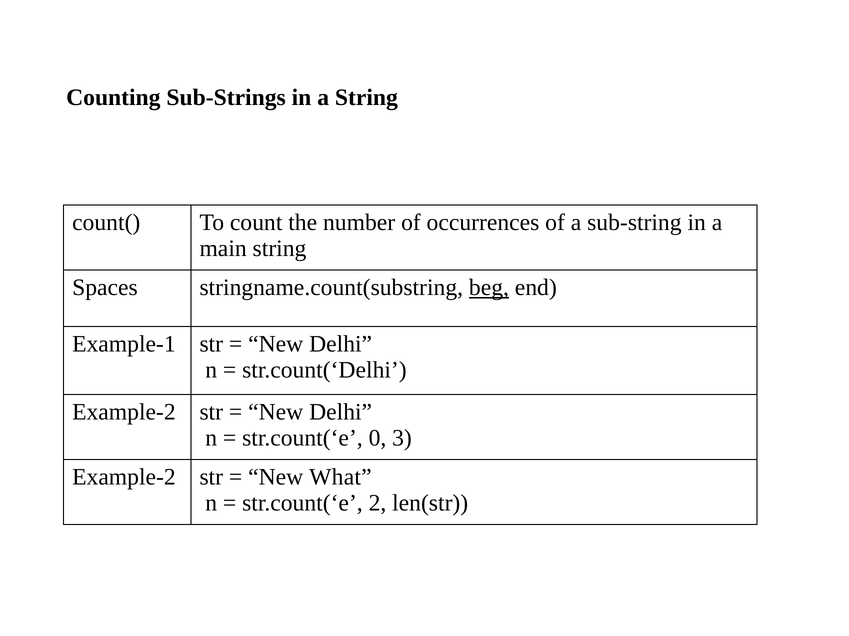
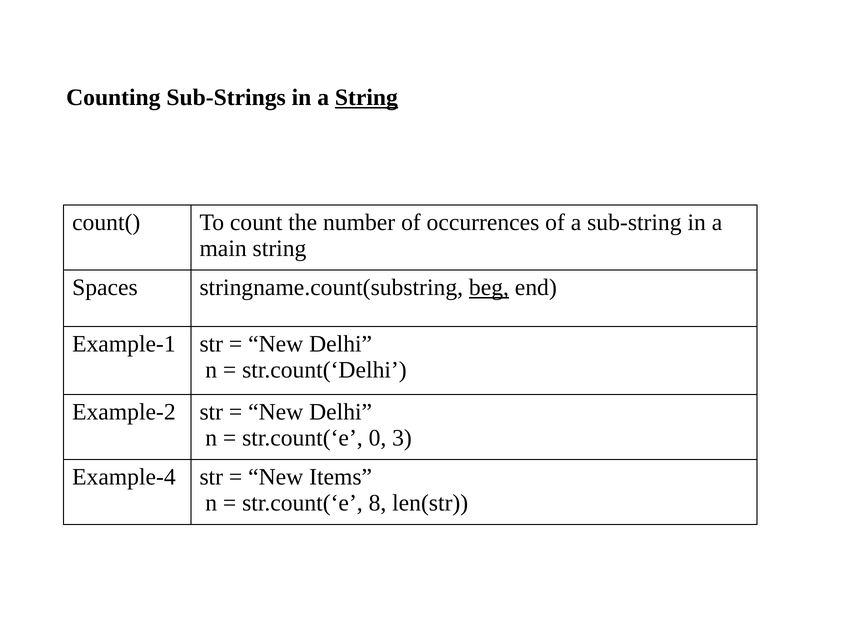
String underline: none -> present (366, 98)
Example-2: Example-2 -> Example-4 (124, 478)
What: What -> Items (341, 478)
2: 2 -> 8 (377, 504)
